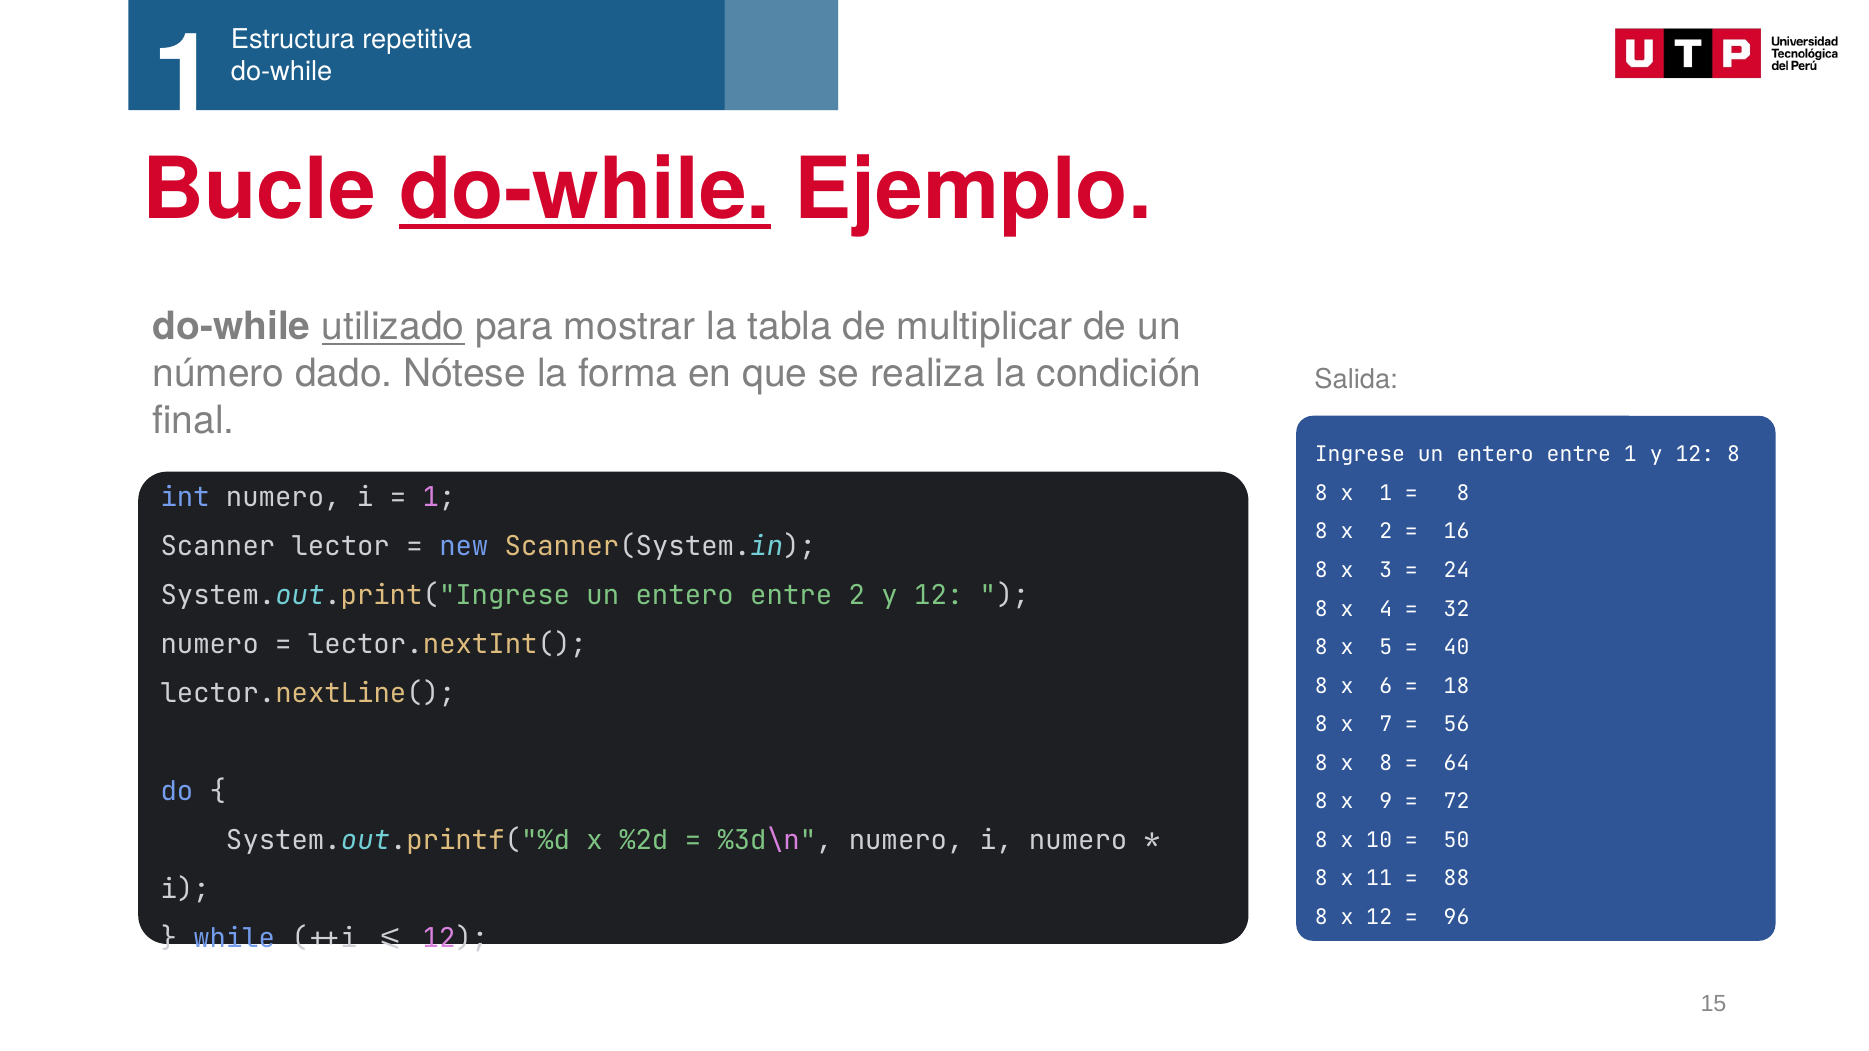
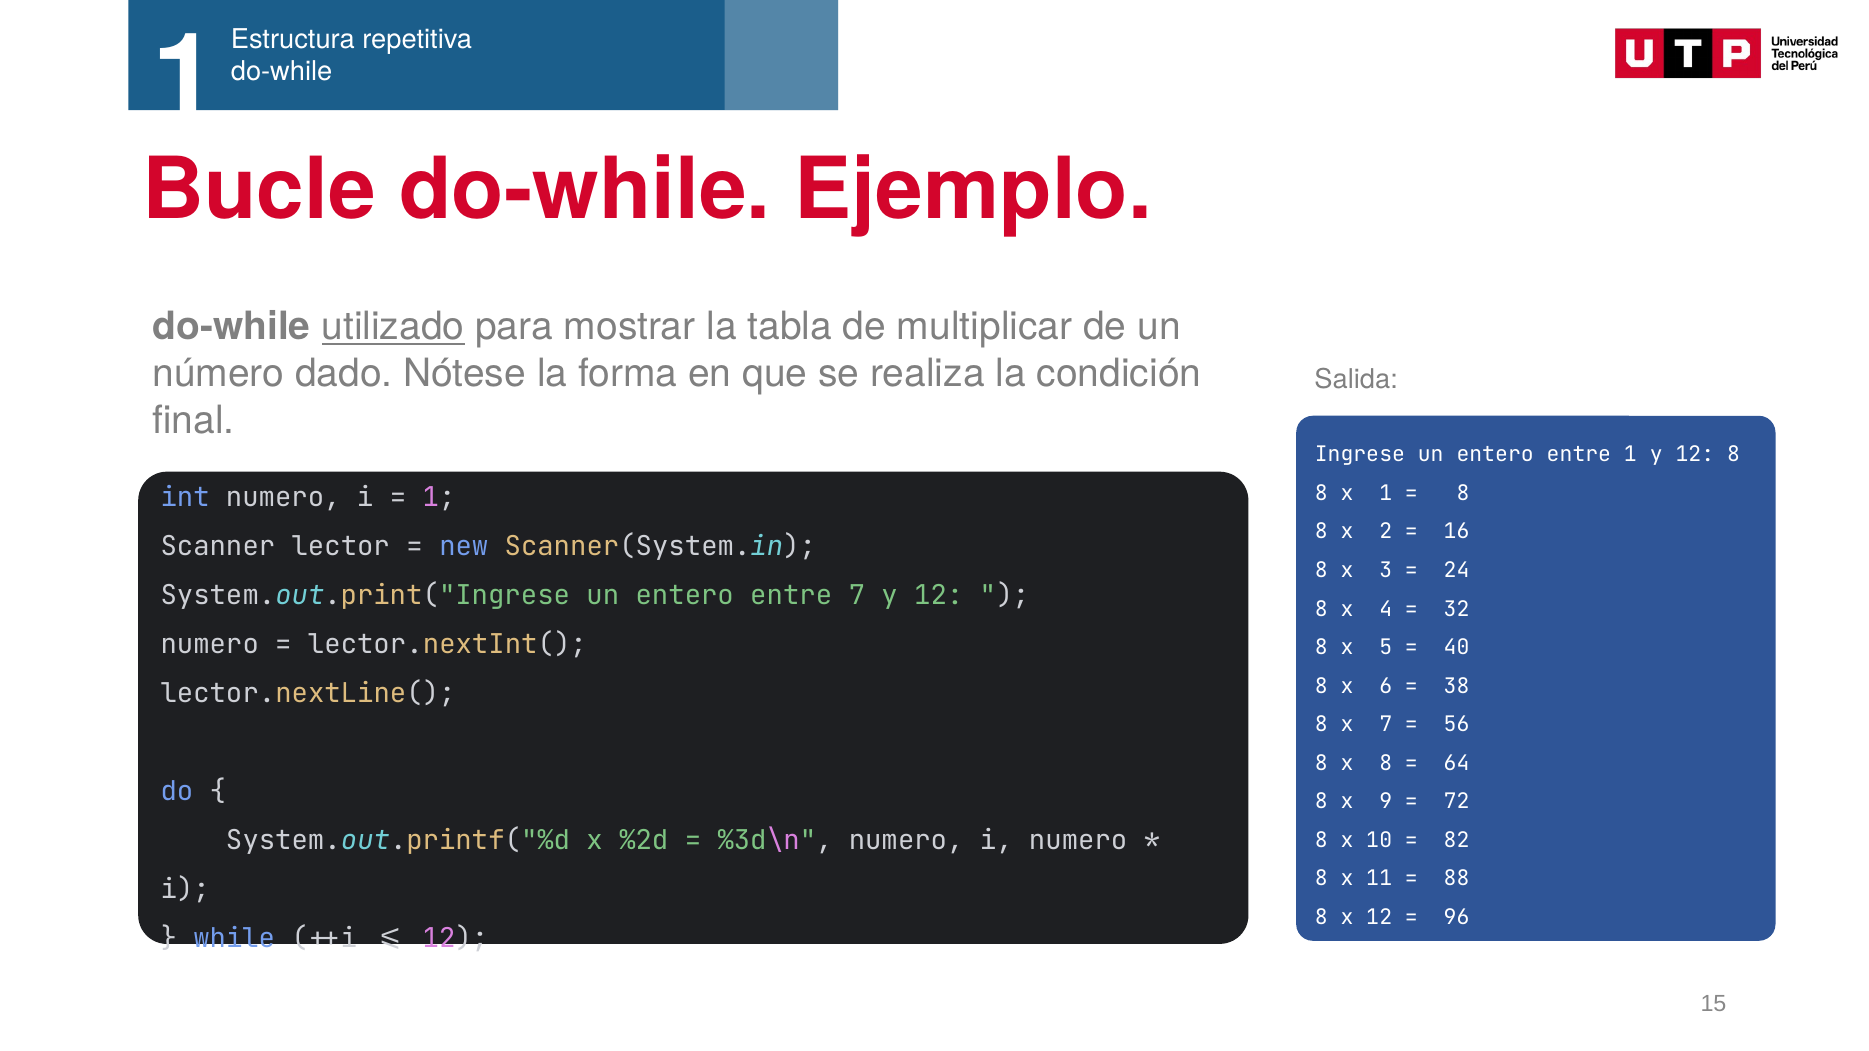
do-while underline: present -> none (585, 190)
entre 2: 2 -> 7 (857, 595)
18: 18 -> 38 (1457, 686)
50: 50 -> 82 (1457, 841)
